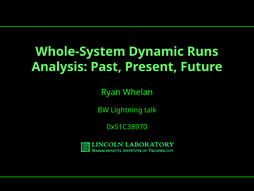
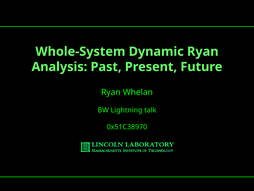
Dynamic Runs: Runs -> Ryan (203, 51)
